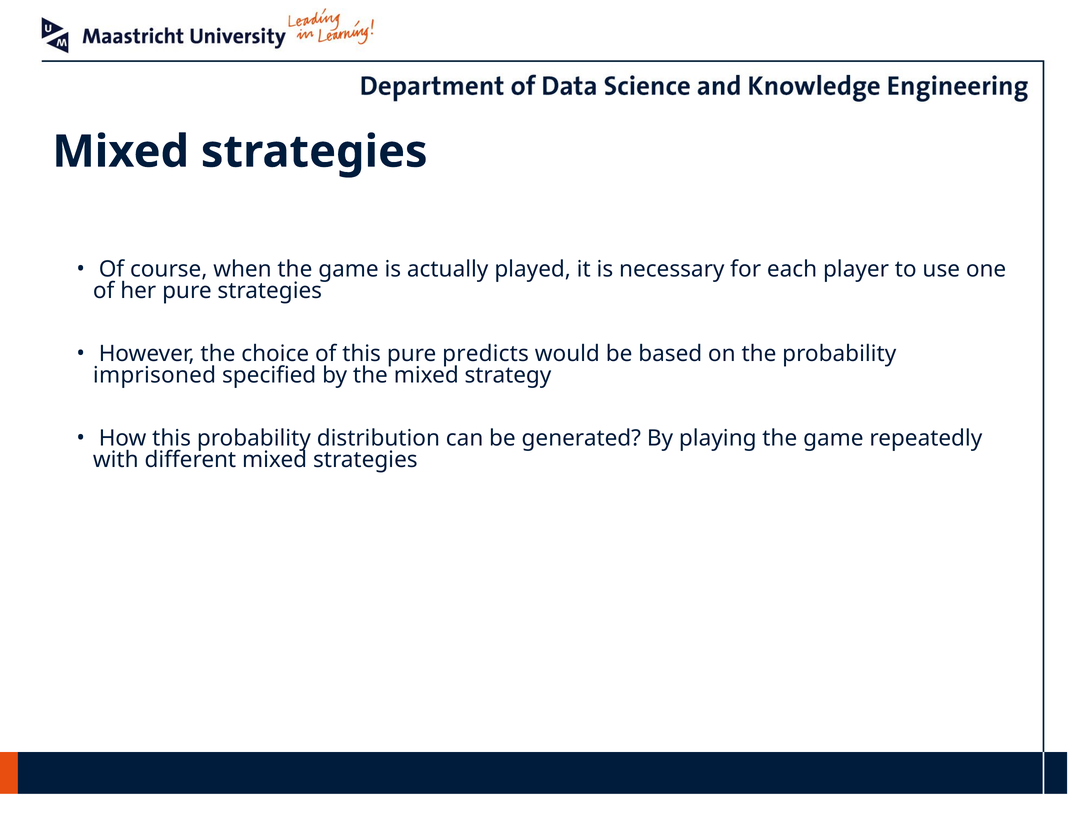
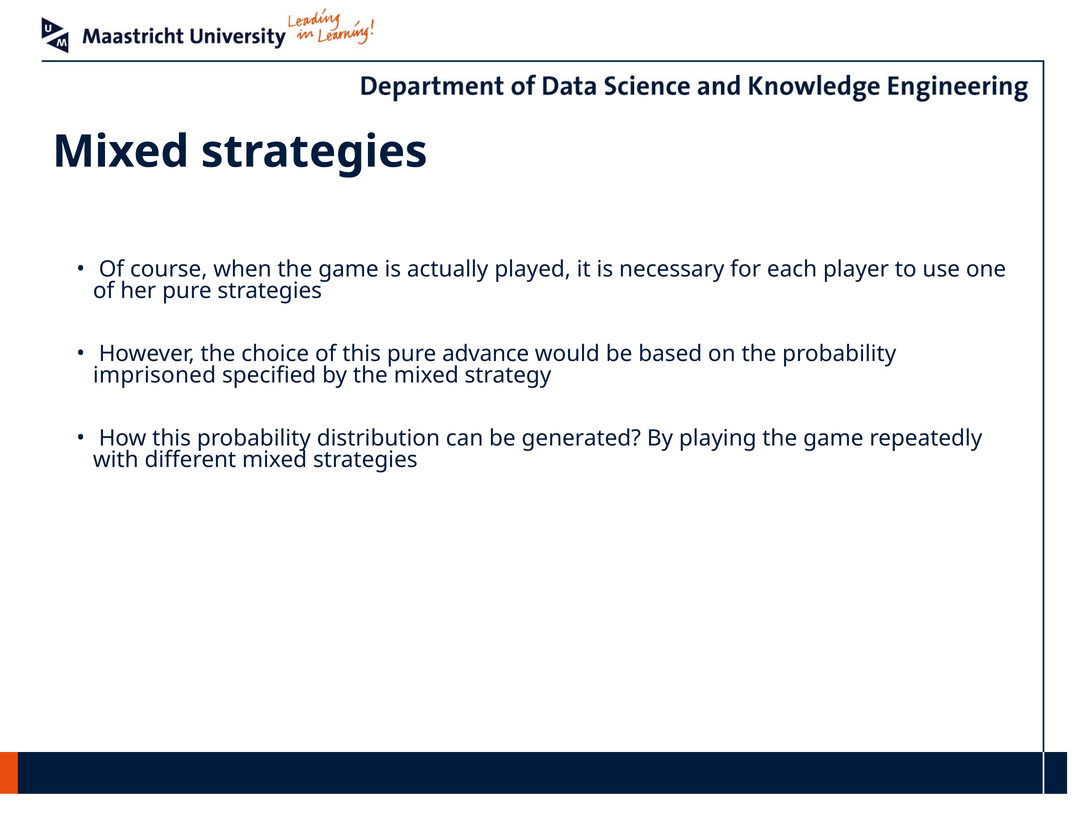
predicts: predicts -> advance (486, 354)
